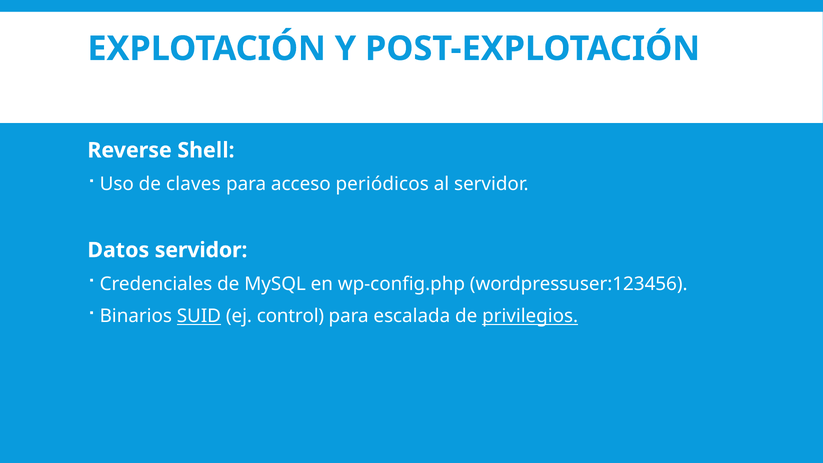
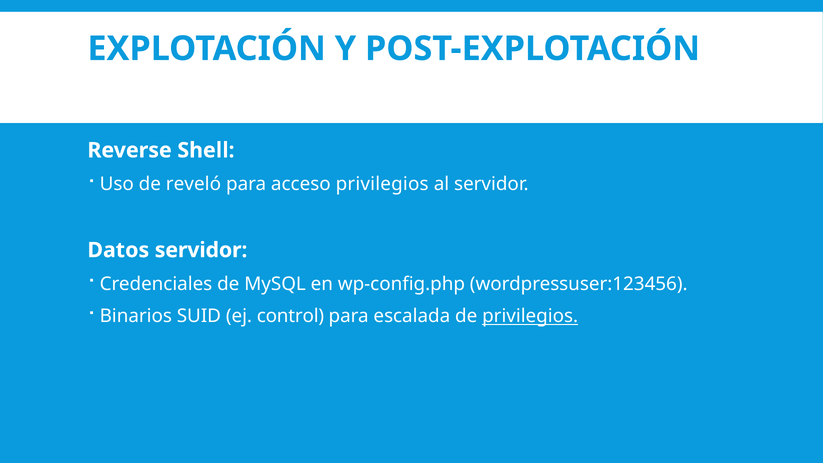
claves: claves -> reveló (193, 184)
acceso periódicos: periódicos -> privilegios (382, 184)
SUID underline: present -> none (199, 316)
